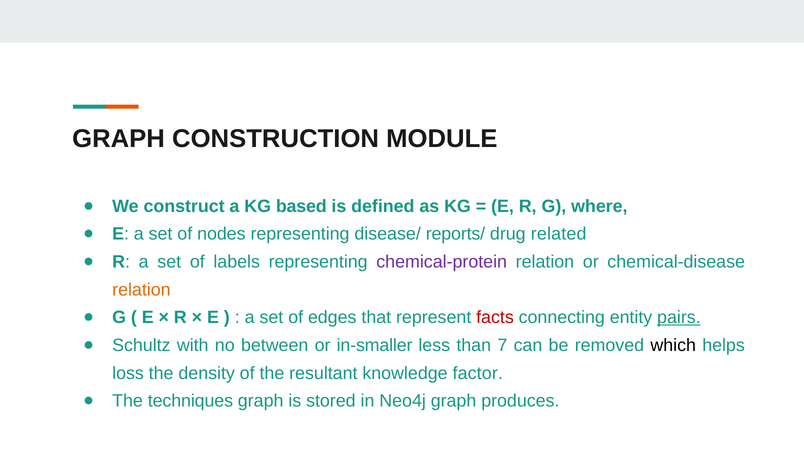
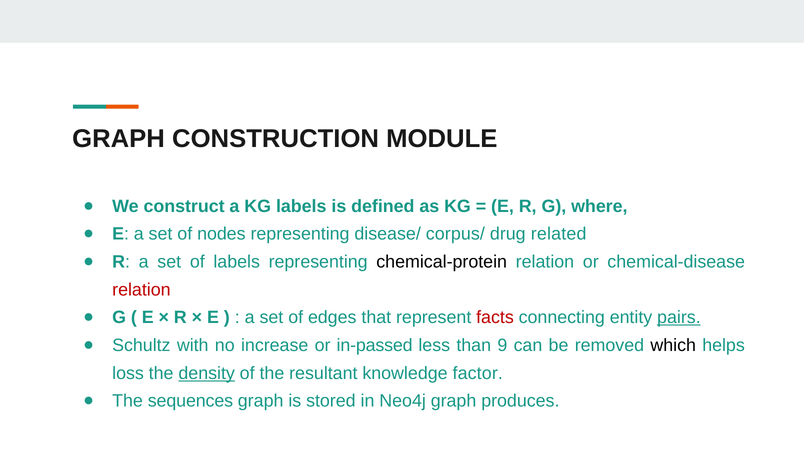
KG based: based -> labels (301, 206)
reports/: reports/ -> corpus/ (455, 234)
chemical-protein colour: purple -> black (442, 262)
relation colour: orange -> red (141, 290)
between: between -> increase (275, 346)
in-smaller: in-smaller -> in-passed (375, 346)
7: 7 -> 9 (502, 346)
density underline: none -> present (207, 373)
techniques: techniques -> sequences (190, 401)
